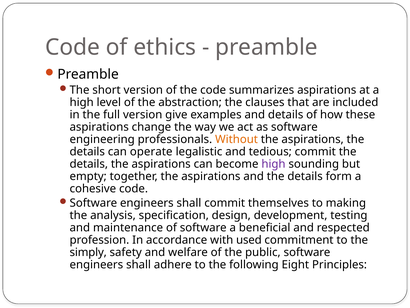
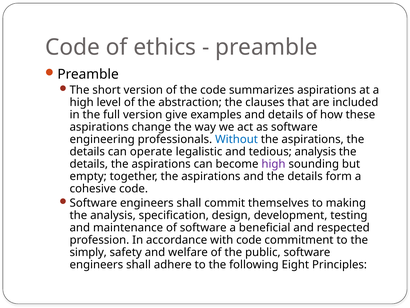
Without colour: orange -> blue (237, 139)
tedious commit: commit -> analysis (315, 151)
with used: used -> code (249, 240)
